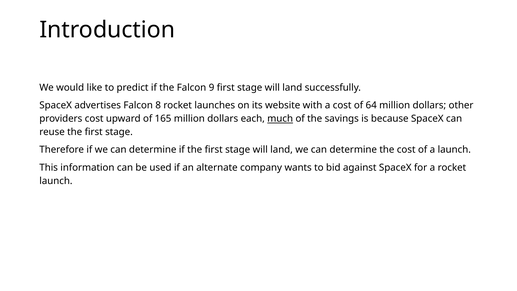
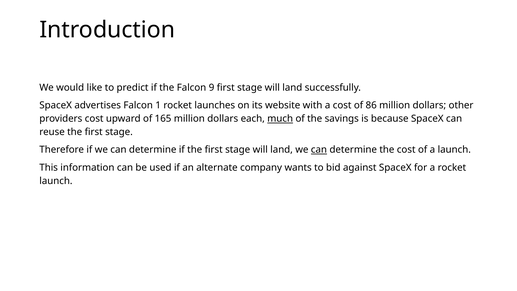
8: 8 -> 1 (158, 105)
64: 64 -> 86 (371, 105)
can underline: none -> present (319, 150)
